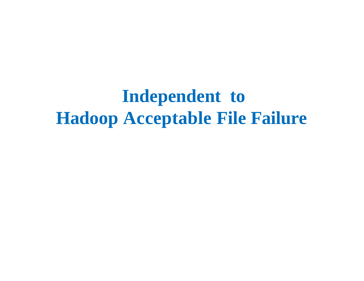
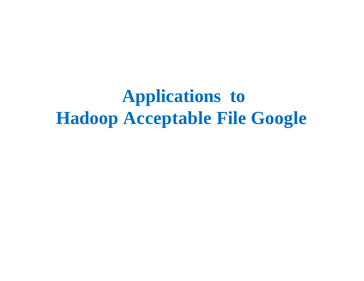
Independent: Independent -> Applications (172, 96)
Failure: Failure -> Google (279, 118)
